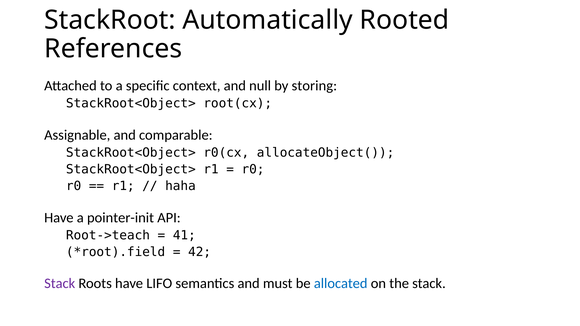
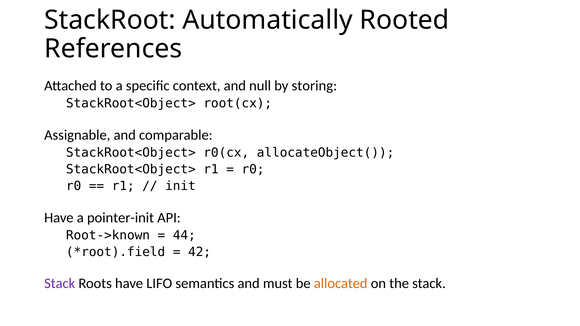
haha: haha -> init (180, 186)
Root->teach: Root->teach -> Root->known (108, 235)
41: 41 -> 44 (184, 235)
allocated colour: blue -> orange (341, 284)
